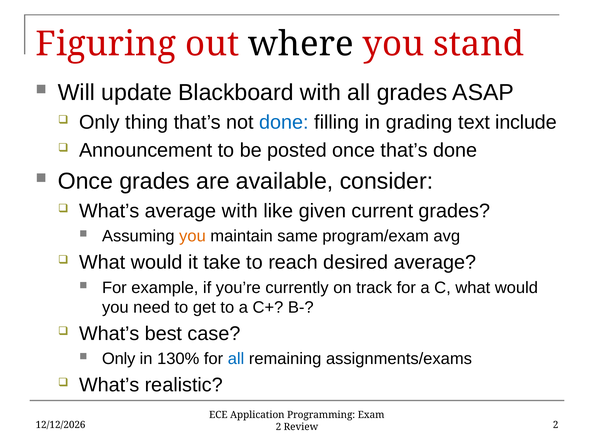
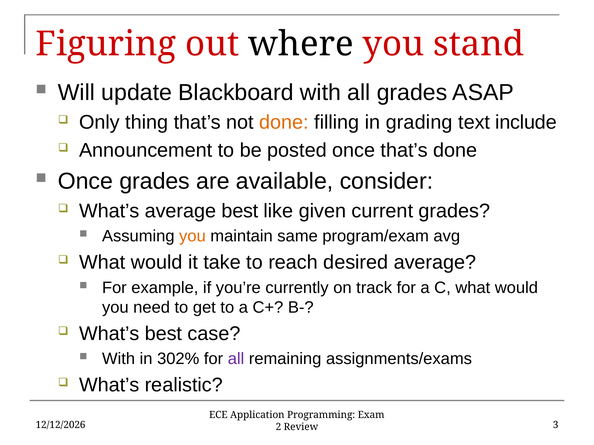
done colour: blue -> orange (284, 123)
average with: with -> best (240, 211)
Only: Only -> With (119, 359)
130%: 130% -> 302% (178, 359)
all colour: blue -> purple (236, 359)
2: 2 -> 3 (556, 425)
